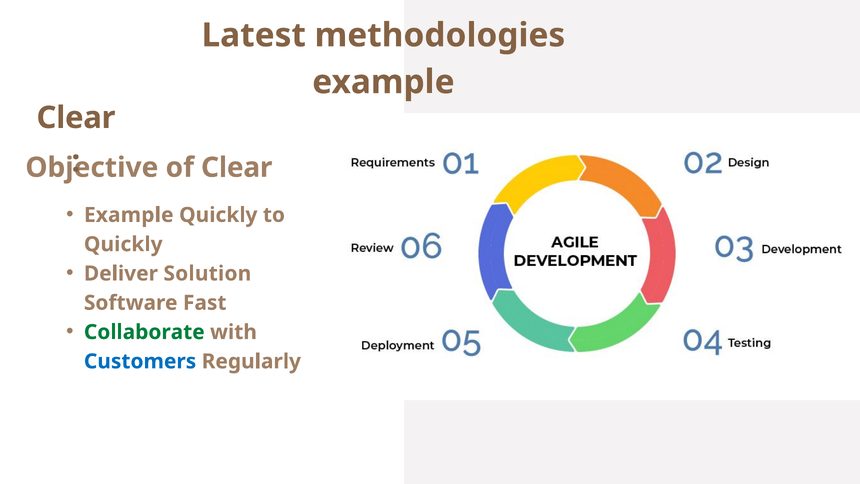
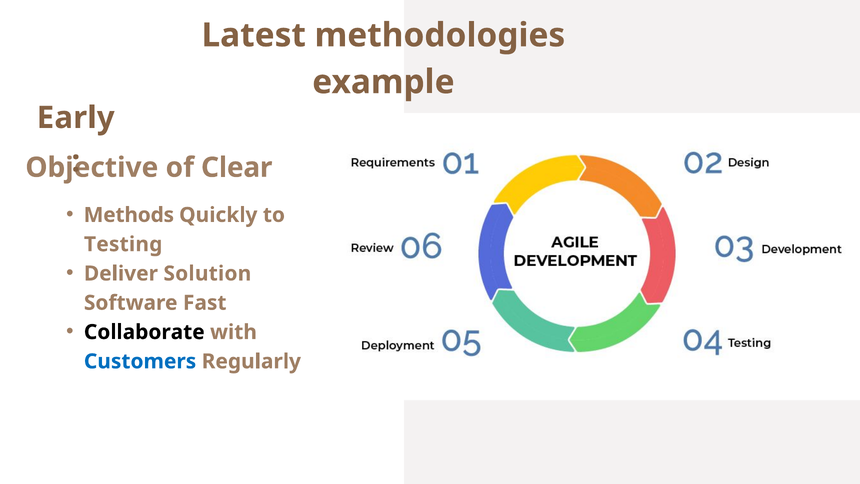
Clear: Clear -> Early (76, 118)
Example: Example -> Methods (129, 215)
Quickly: Quickly -> Testing (123, 244)
Collaborate colour: green -> black (144, 332)
